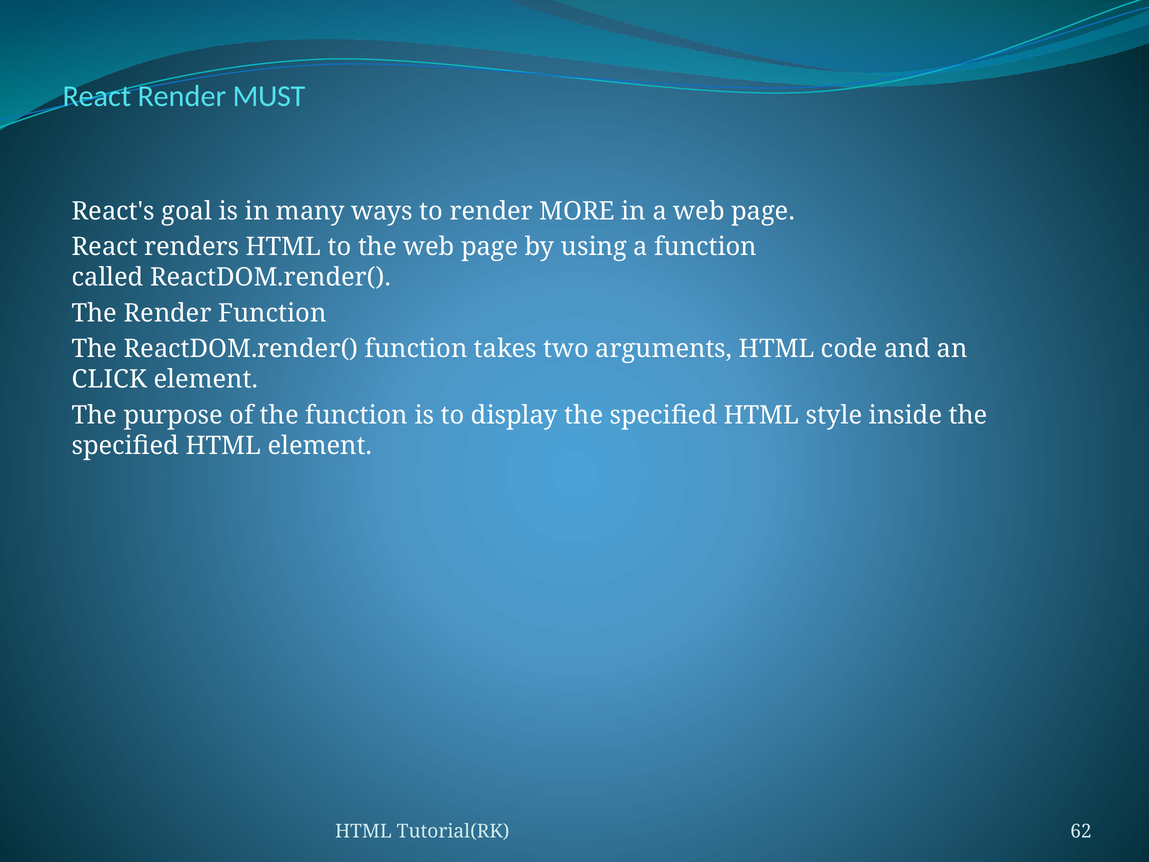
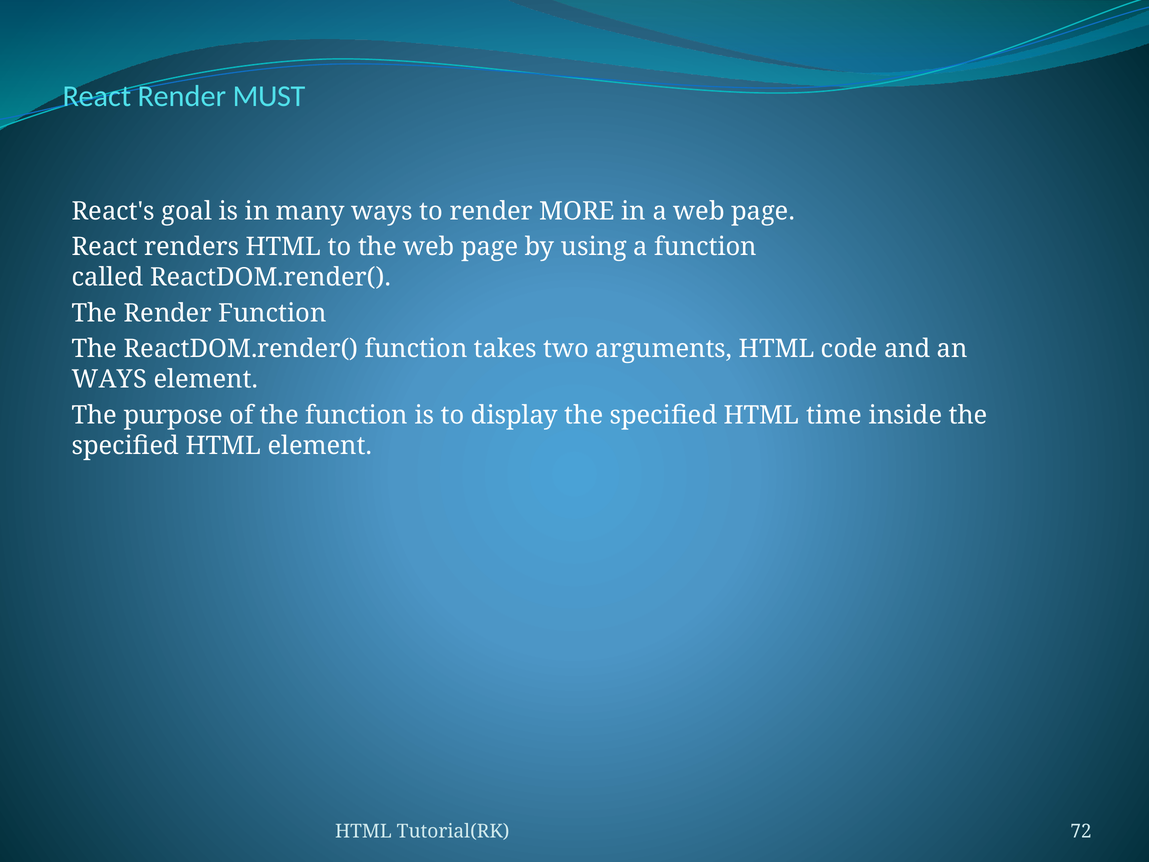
CLICK: CLICK -> WAYS (109, 379)
style: style -> time (834, 415)
62: 62 -> 72 (1081, 831)
